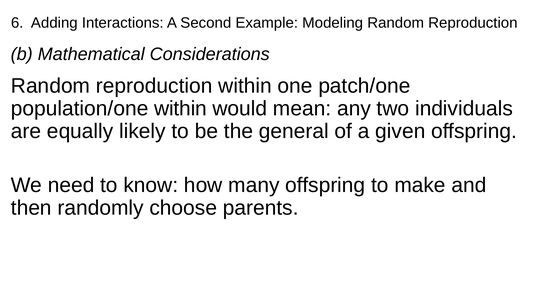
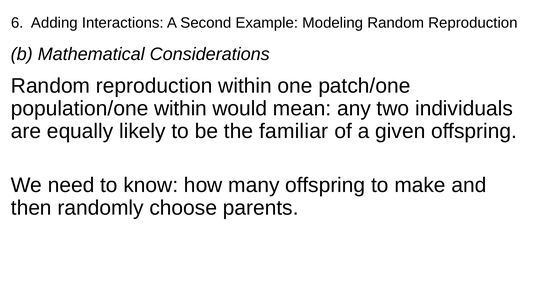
general: general -> familiar (294, 131)
